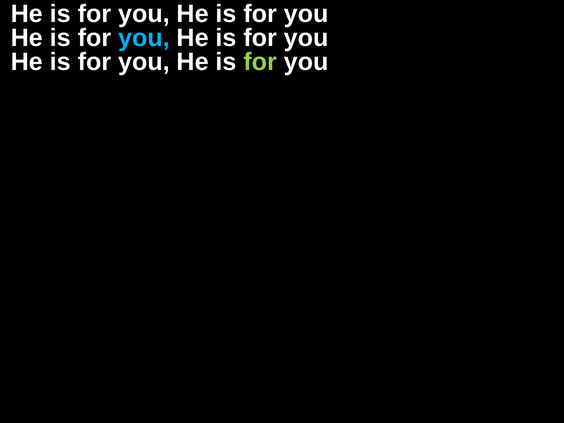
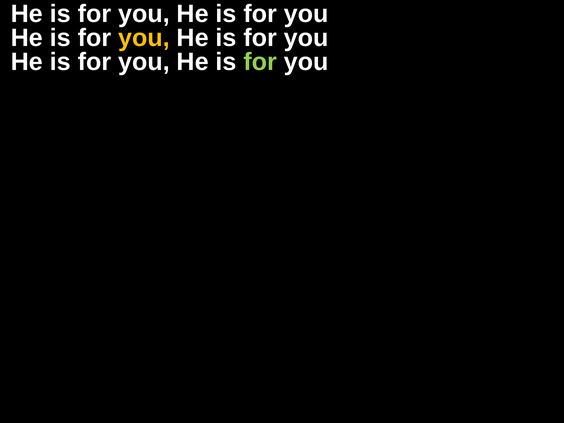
you colour: light blue -> yellow (144, 38)
